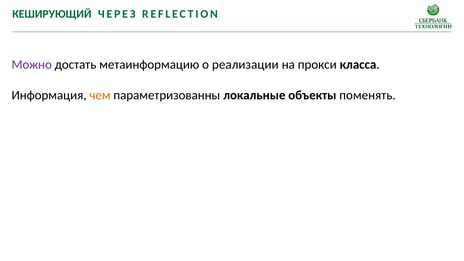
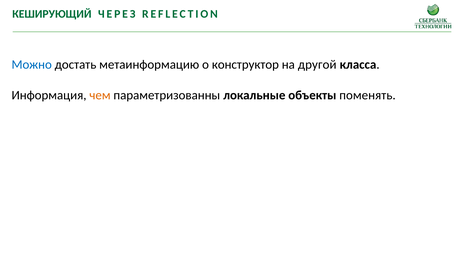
Можно colour: purple -> blue (32, 64)
реализации: реализации -> конструктор (245, 64)
прокси: прокси -> другой (317, 64)
